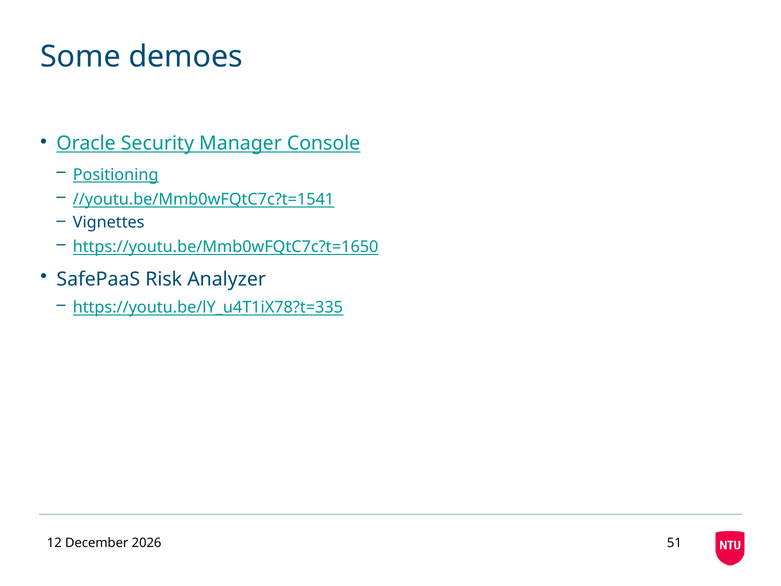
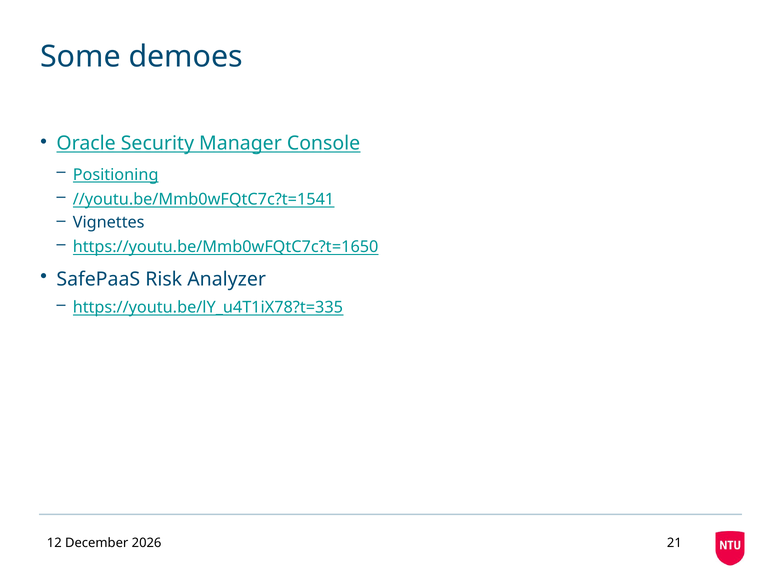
51: 51 -> 21 (674, 543)
